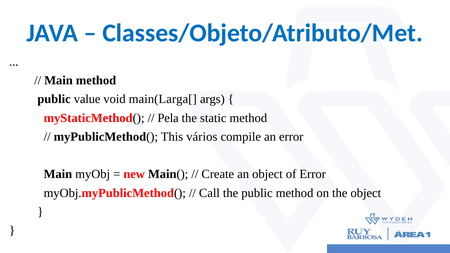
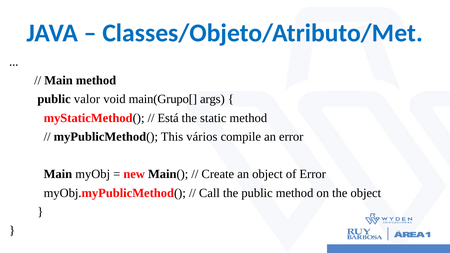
value: value -> valor (87, 99)
main(Larga[: main(Larga[ -> main(Grupo[ (163, 99)
Pela: Pela -> Está (168, 118)
